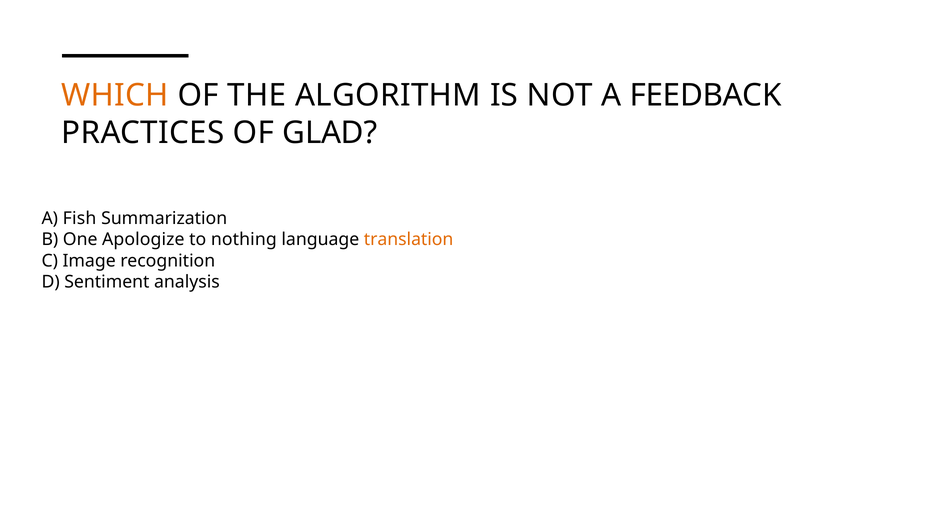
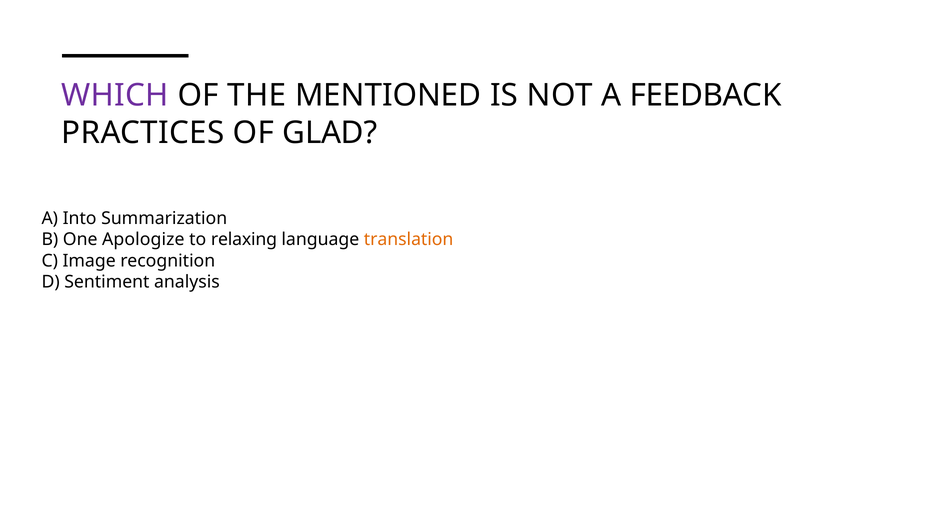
WHICH colour: orange -> purple (115, 95)
ALGORITHM: ALGORITHM -> MENTIONED (388, 95)
Fish: Fish -> Into (80, 218)
nothing: nothing -> relaxing (244, 240)
